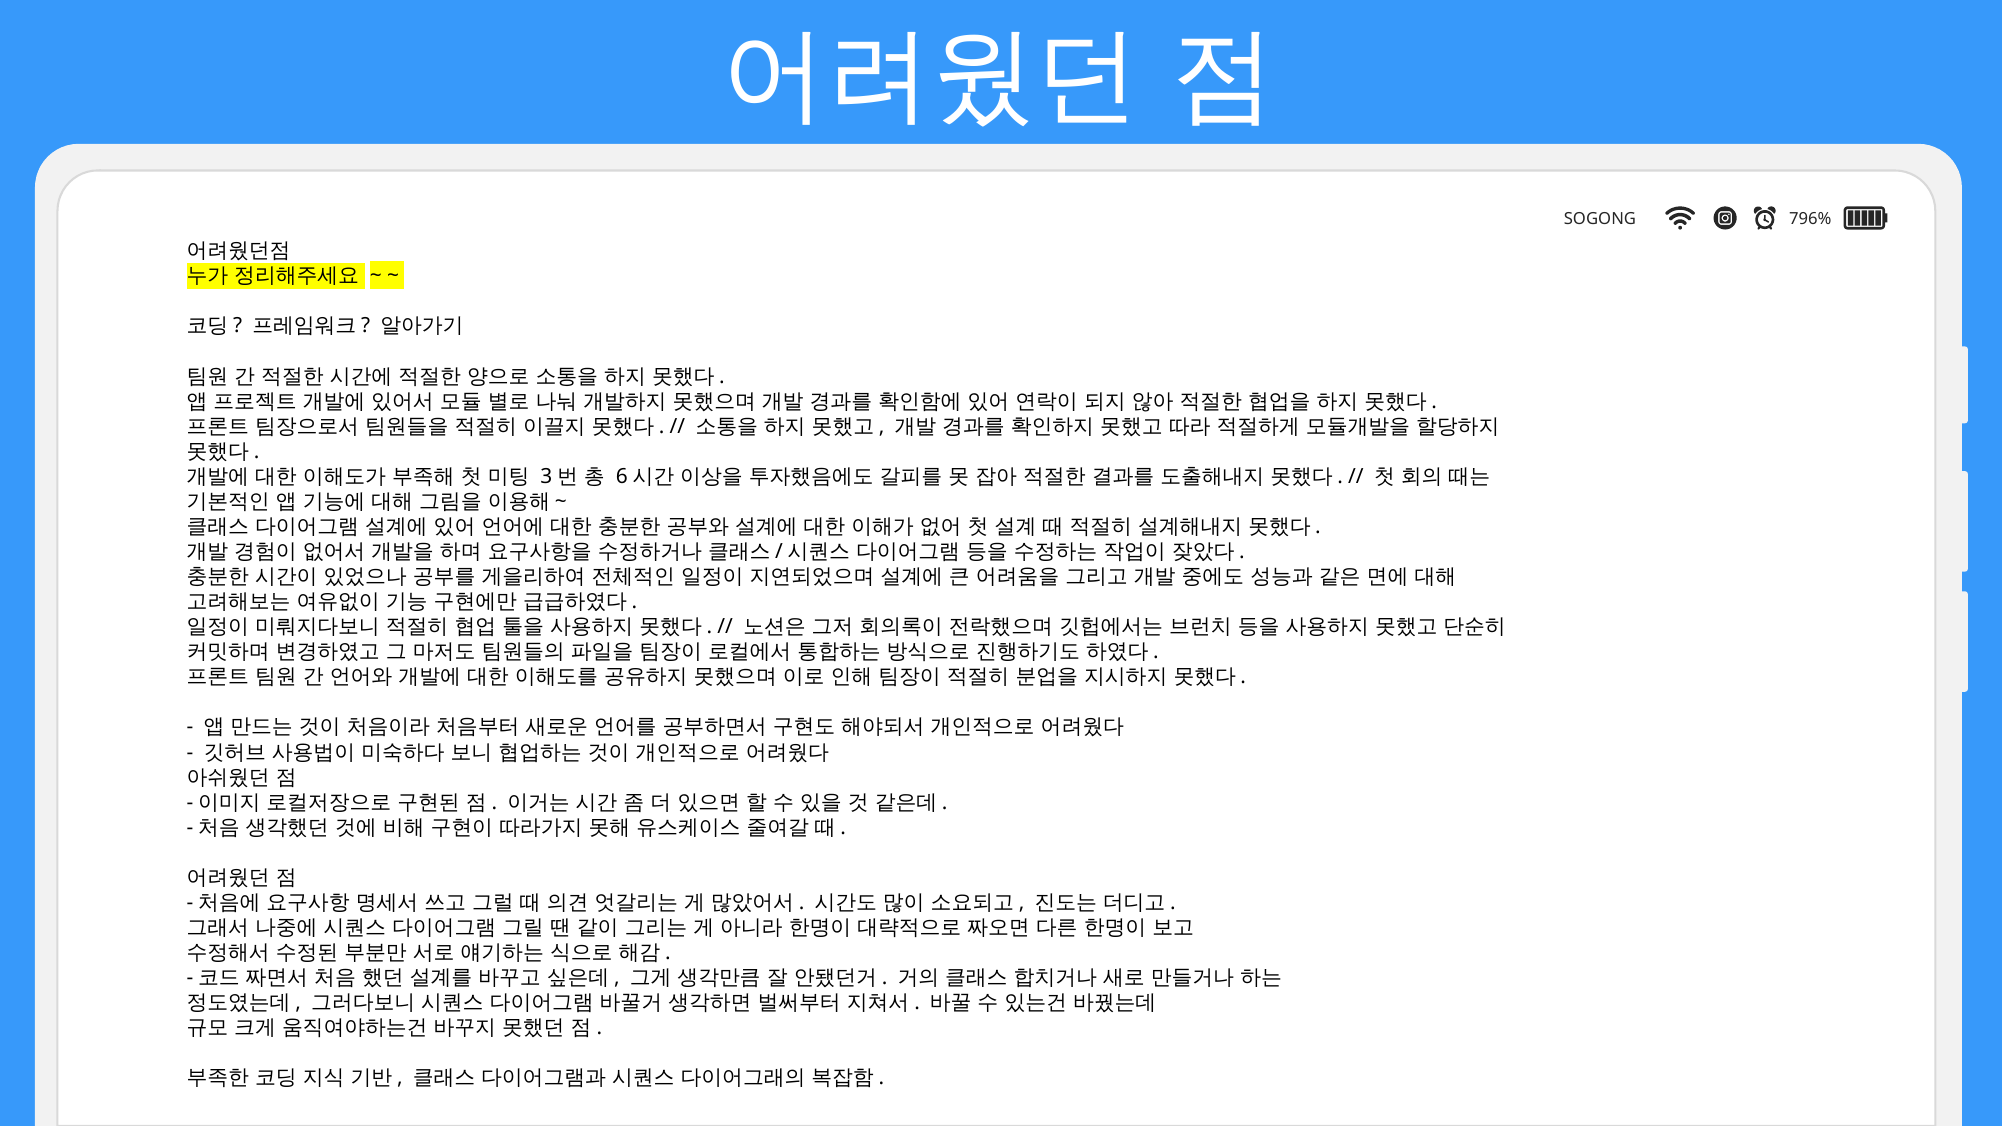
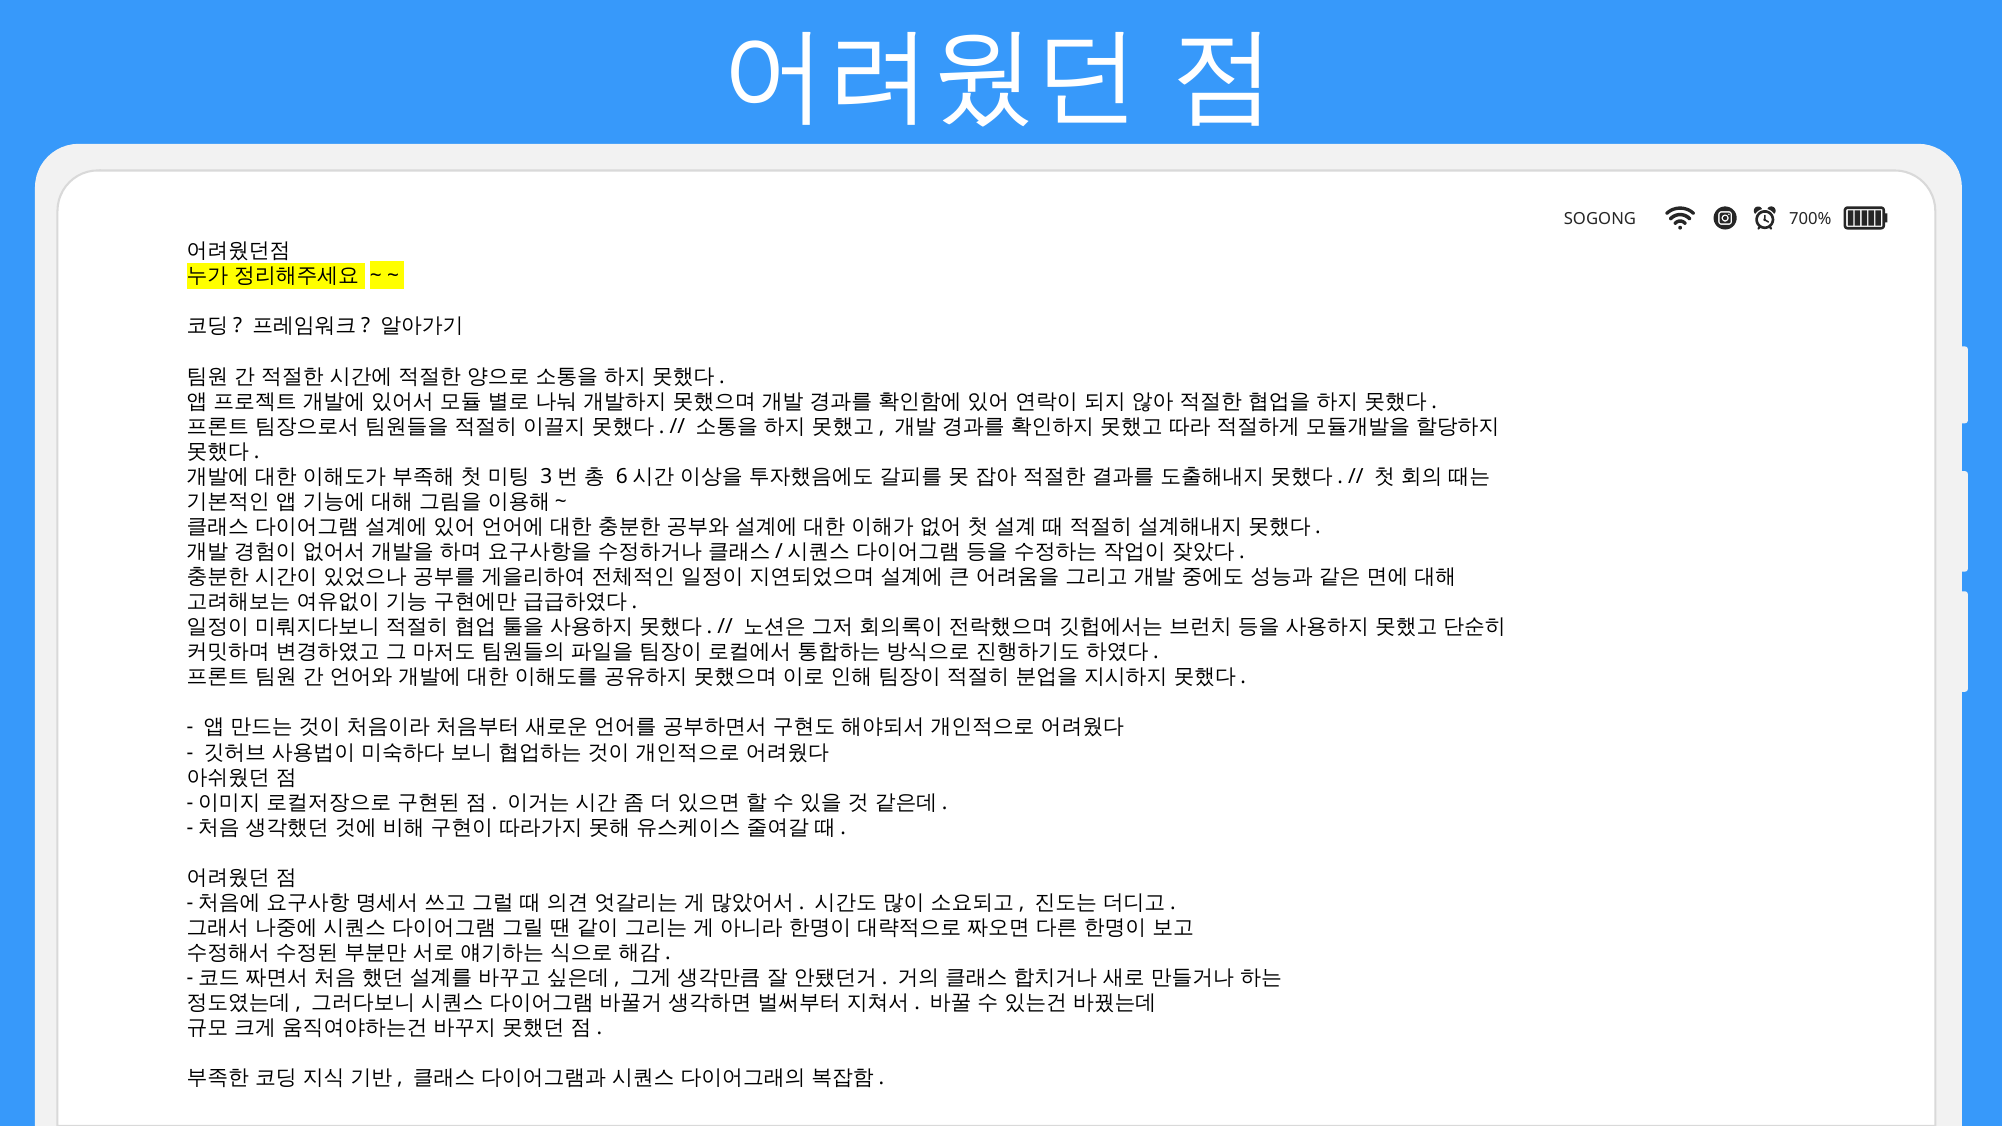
796%: 796% -> 700% (1810, 219)
